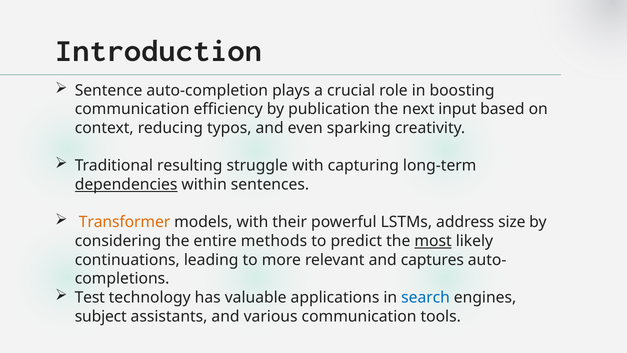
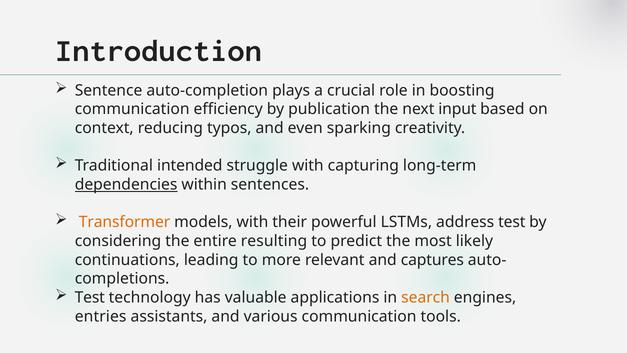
resulting: resulting -> intended (190, 166)
address size: size -> test (512, 222)
methods: methods -> resulting (274, 241)
most underline: present -> none (433, 241)
search colour: blue -> orange (426, 297)
subject: subject -> entries (101, 316)
